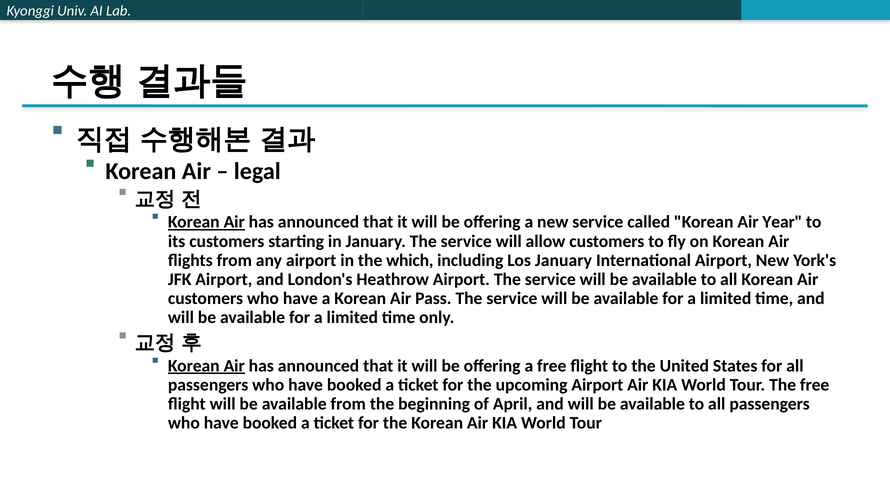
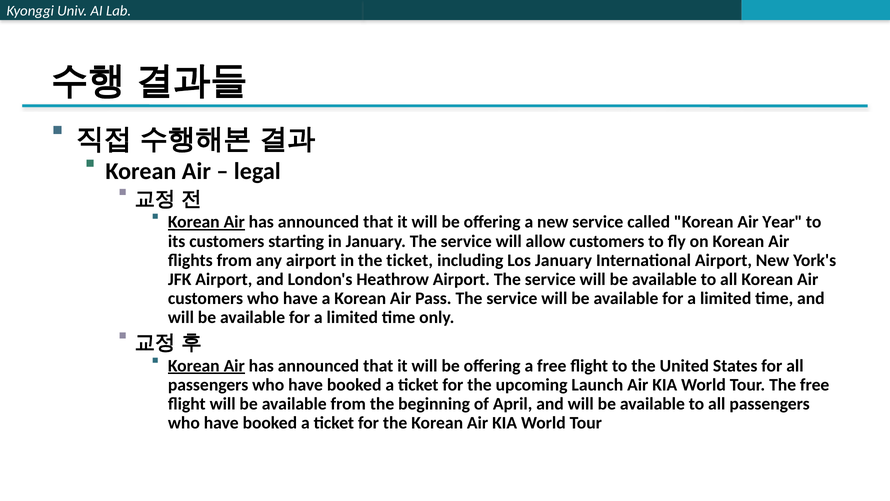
the which: which -> ticket (410, 260)
upcoming Airport: Airport -> Launch (597, 385)
